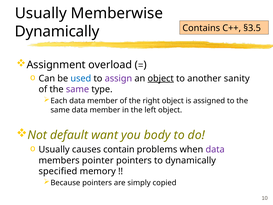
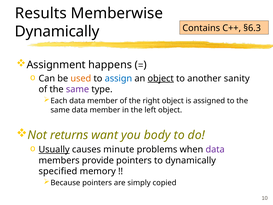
Usually: Usually -> Results (41, 13)
§3.5: §3.5 -> §6.3 (252, 28)
overload: overload -> happens (110, 65)
used colour: blue -> orange (81, 78)
assign colour: purple -> blue (118, 78)
default: default -> returns (69, 135)
Usually underline: none -> present (54, 149)
contain: contain -> minute (119, 149)
pointer: pointer -> provide (98, 160)
